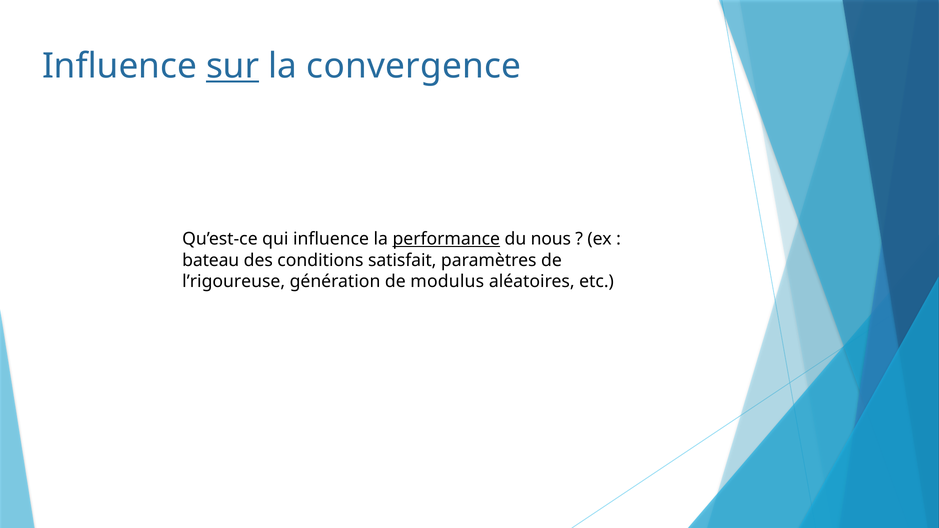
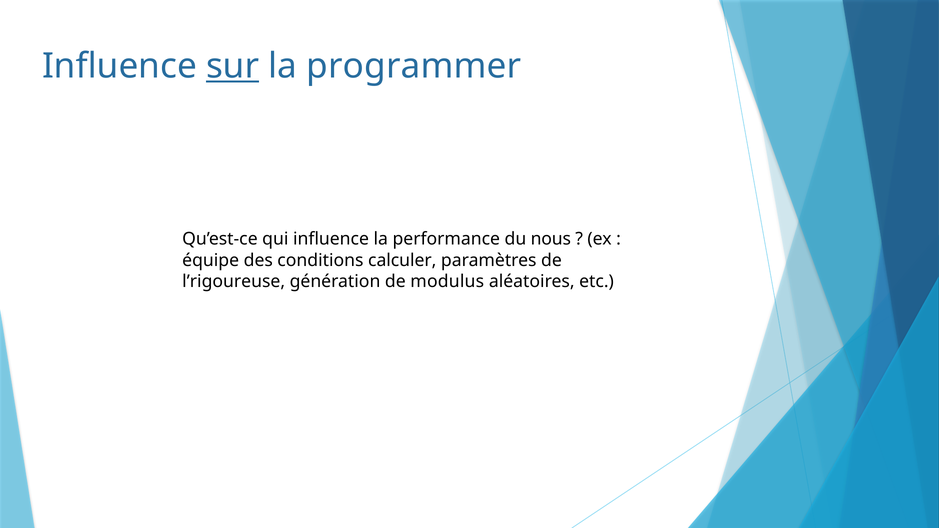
convergence: convergence -> programmer (414, 66)
performance underline: present -> none (446, 239)
bateau: bateau -> équipe (211, 260)
satisfait: satisfait -> calculer (402, 260)
